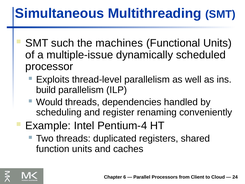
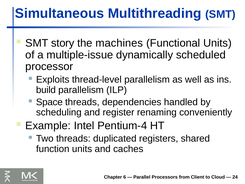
such: such -> story (63, 43)
Would: Would -> Space (49, 102)
